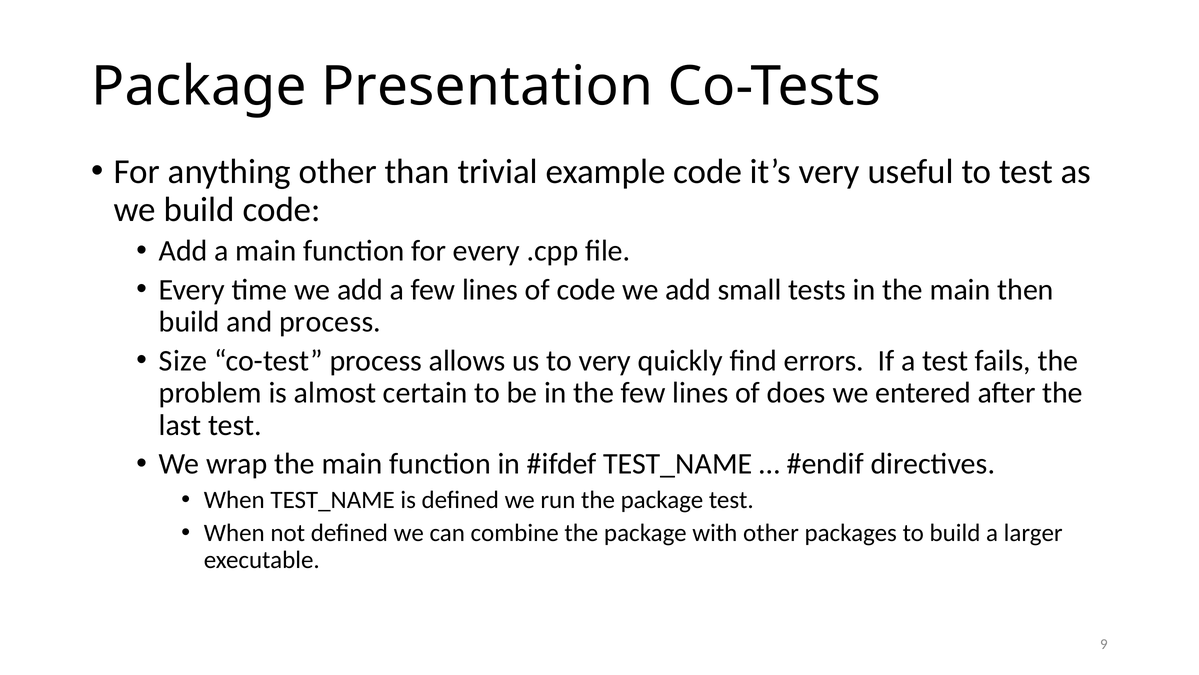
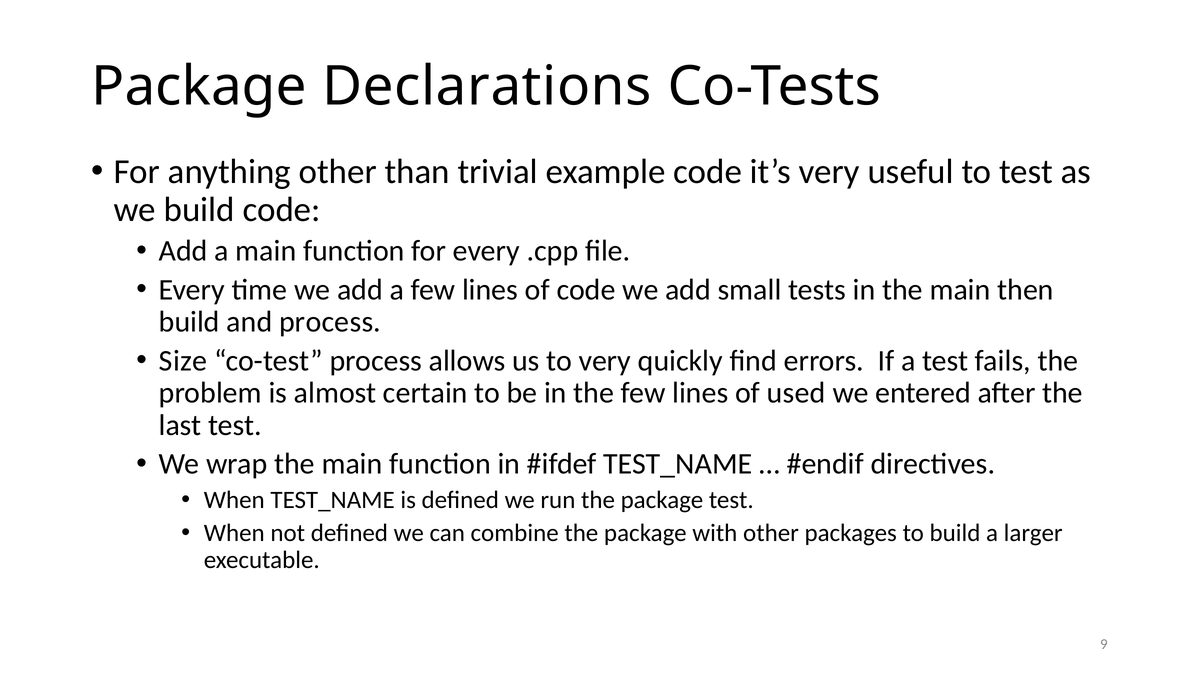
Presentation: Presentation -> Declarations (487, 86)
does: does -> used (796, 393)
